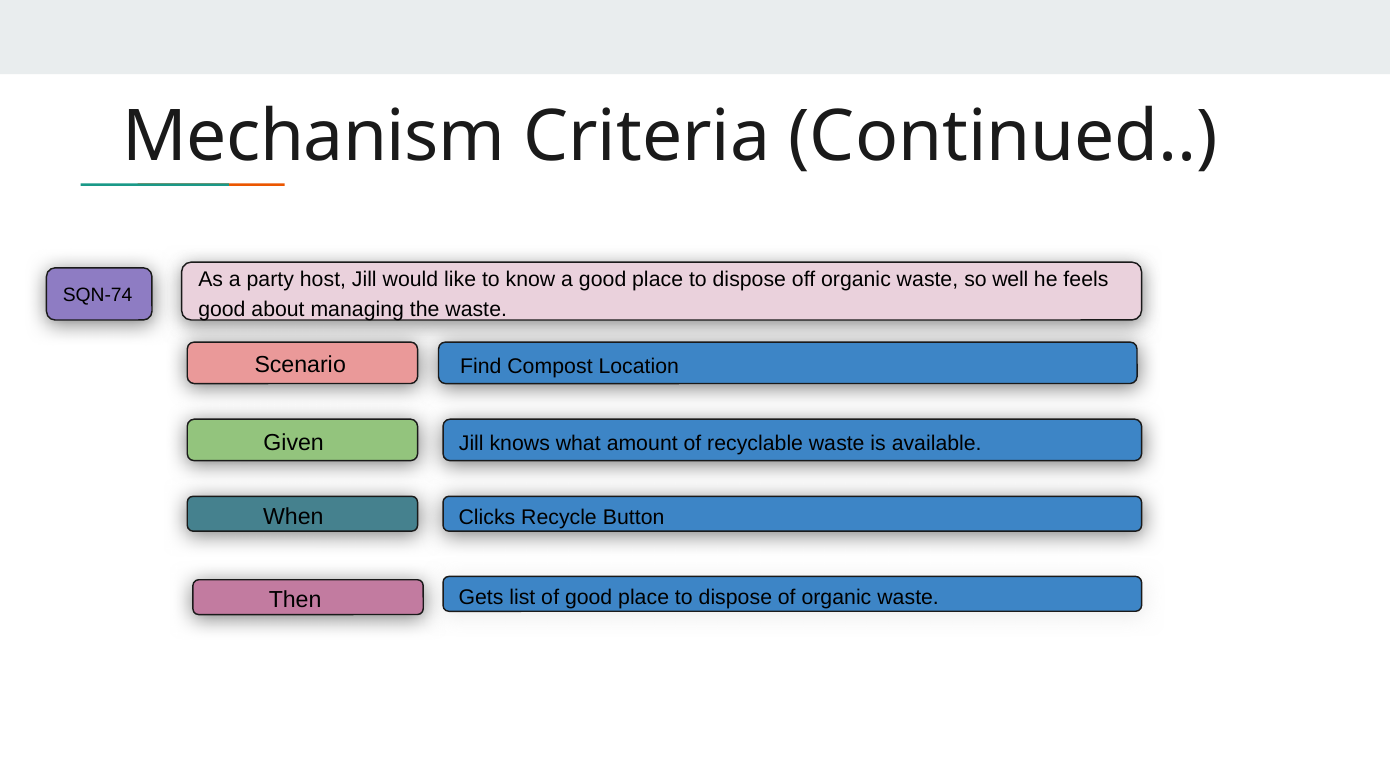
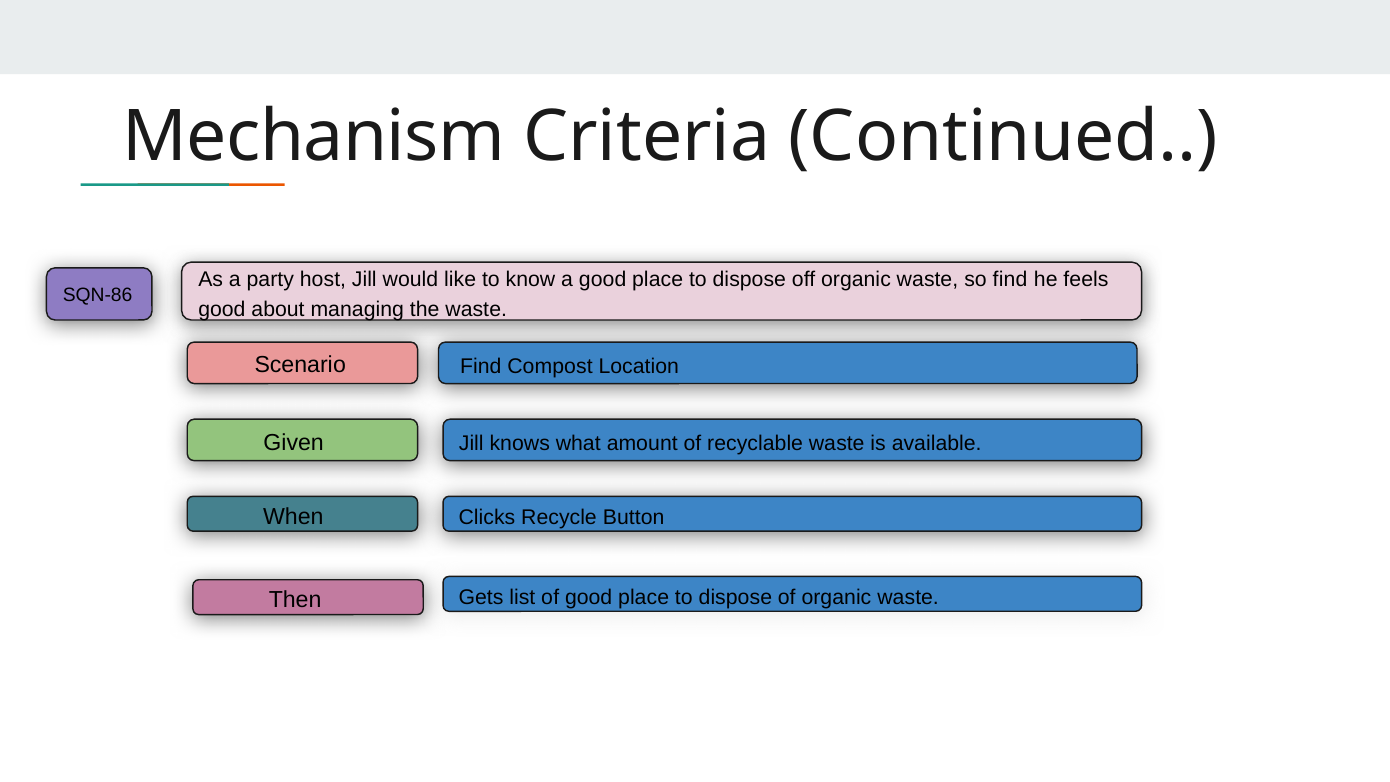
so well: well -> find (1010, 280)
SQN-74: SQN-74 -> SQN-86 (98, 295)
